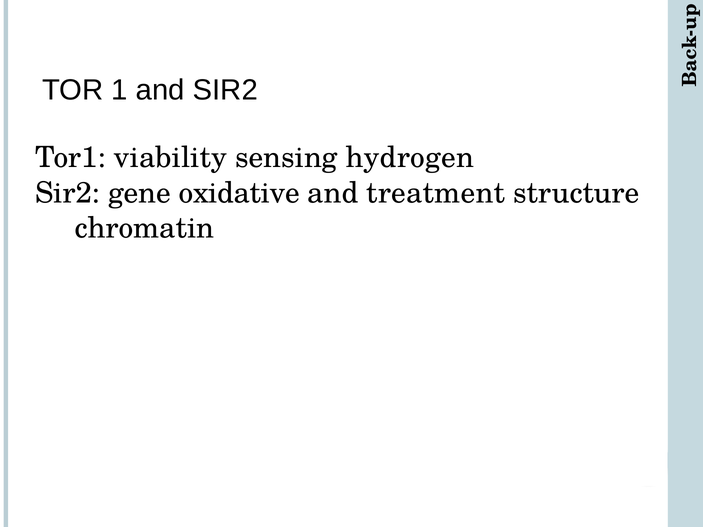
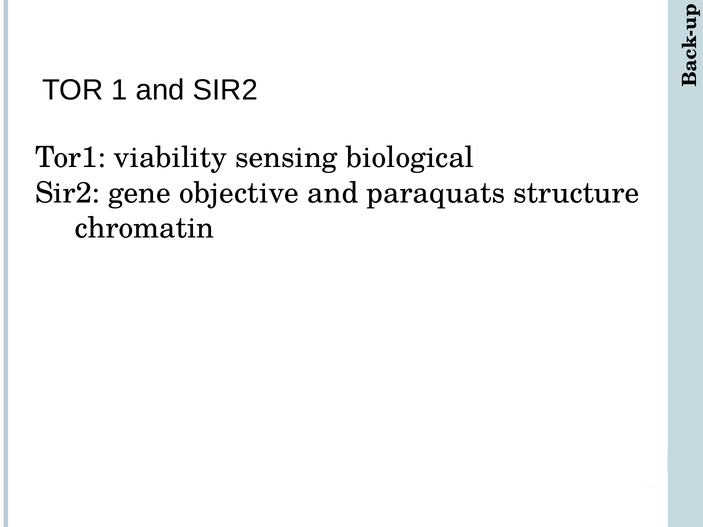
hydrogen: hydrogen -> biological (410, 158)
oxidative: oxidative -> objective (239, 193)
treatment: treatment -> paraquats (436, 193)
